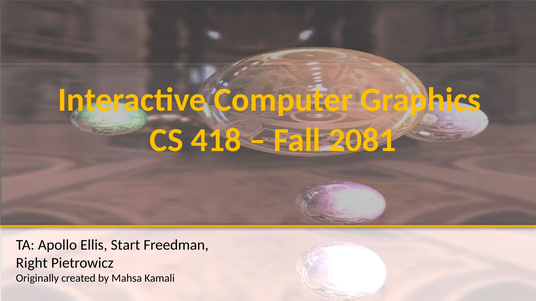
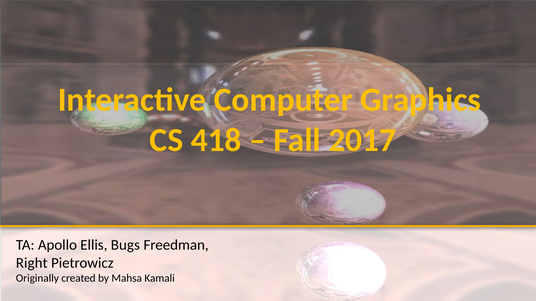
2081: 2081 -> 2017 (362, 140)
Start: Start -> Bugs (125, 246)
